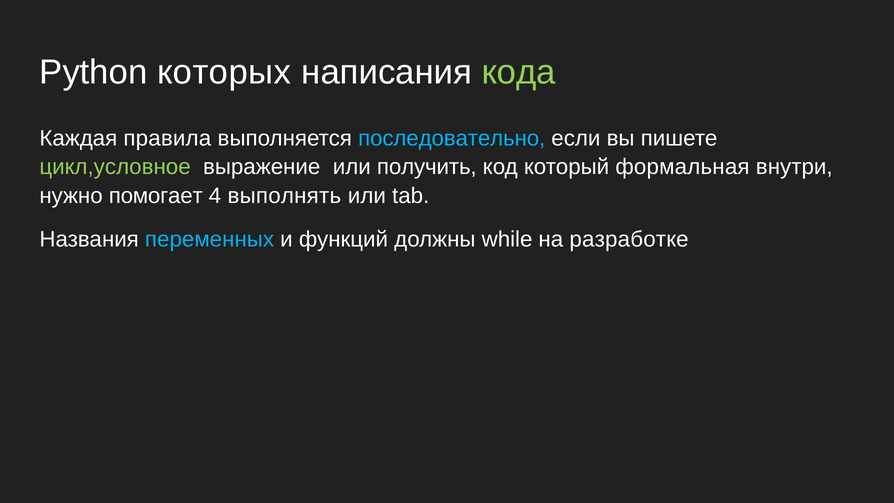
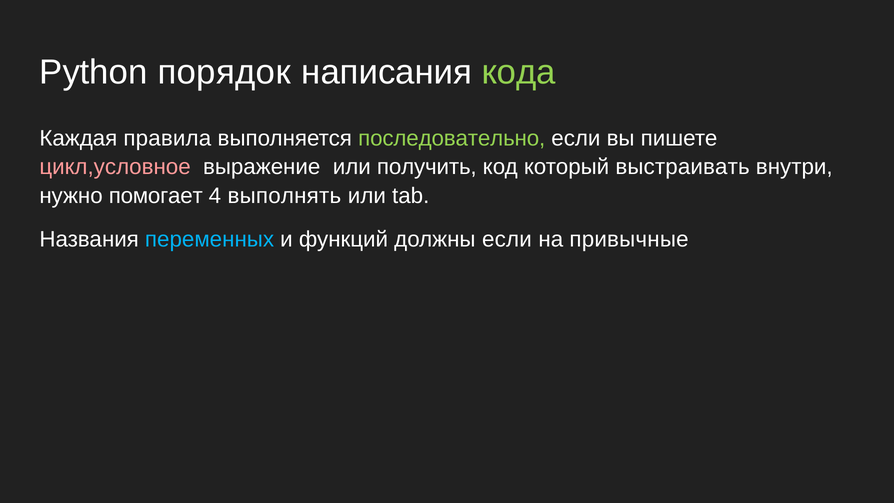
которых: которых -> порядок (224, 72)
последовательно colour: light blue -> light green (452, 138)
цикл,условное colour: light green -> pink (115, 167)
формальная: формальная -> выстраивать (683, 167)
должны while: while -> если (507, 239)
разработке: разработке -> привычные (629, 239)
